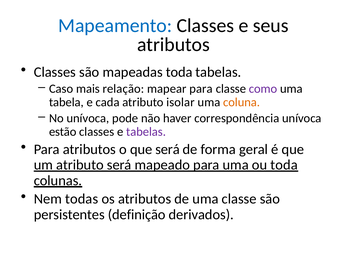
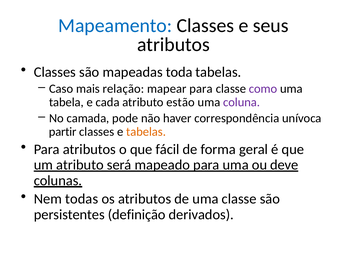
isolar: isolar -> estão (181, 102)
coluna colour: orange -> purple (242, 102)
No unívoca: unívoca -> camada (88, 118)
estão: estão -> partir (63, 132)
tabelas colour: purple -> orange (146, 132)
que será: será -> fácil (168, 149)
ou toda: toda -> deve (284, 165)
